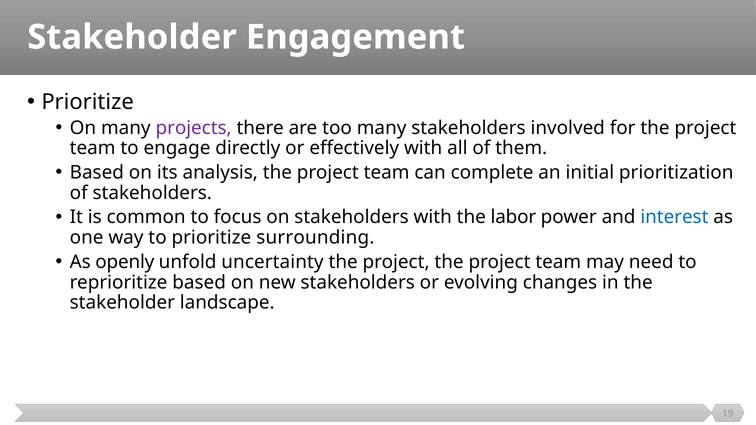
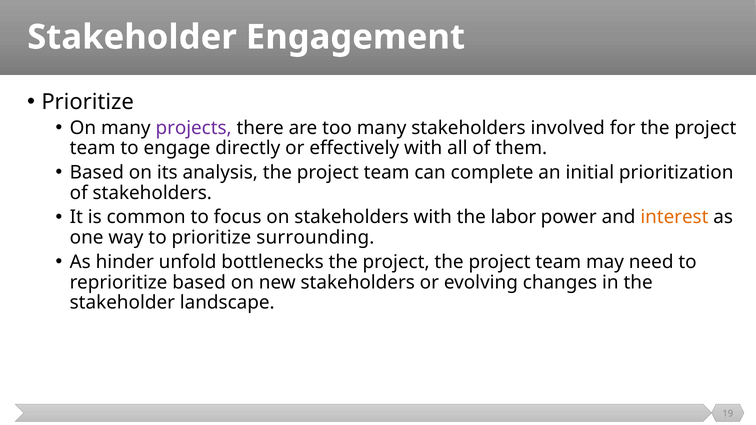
interest colour: blue -> orange (674, 217)
openly: openly -> hinder (125, 262)
uncertainty: uncertainty -> bottlenecks (273, 262)
